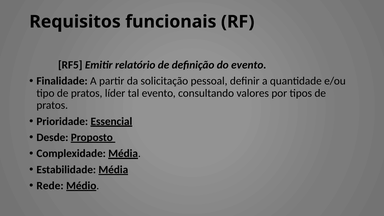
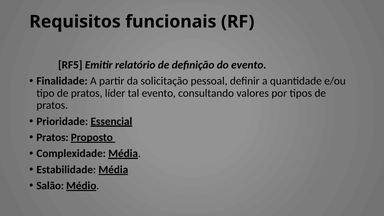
Desde: Desde -> Pratos (52, 137)
Rede: Rede -> Salão (50, 186)
